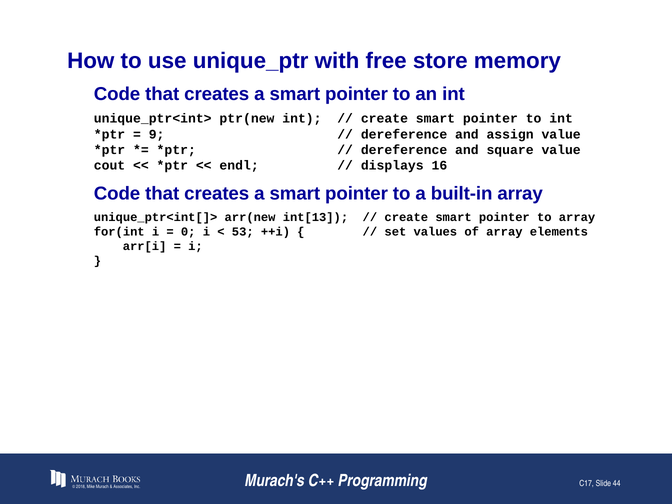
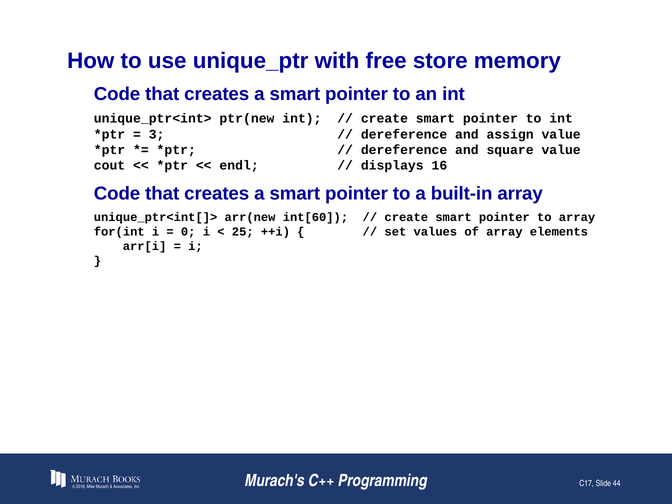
9: 9 -> 3 (157, 134)
int[13: int[13 -> int[60 (315, 217)
53: 53 -> 25 (243, 232)
